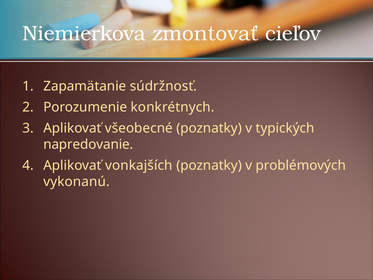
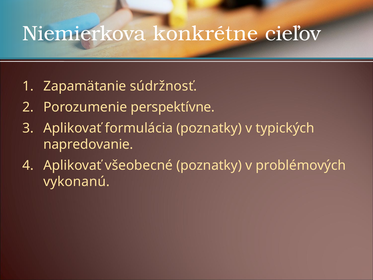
zmontovať: zmontovať -> konkrétne (205, 33)
konkrétnych: konkrétnych -> perspektívne (173, 107)
všeobecné: všeobecné -> formulácia (139, 128)
vonkajších: vonkajších -> všeobecné (139, 165)
